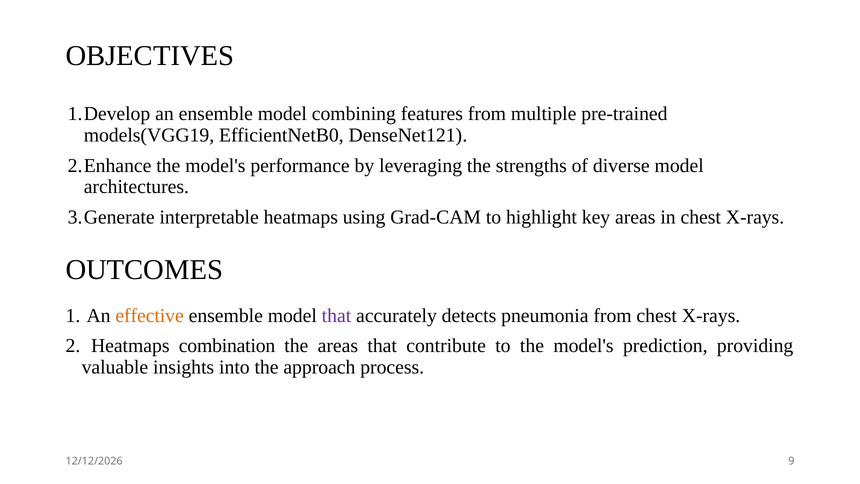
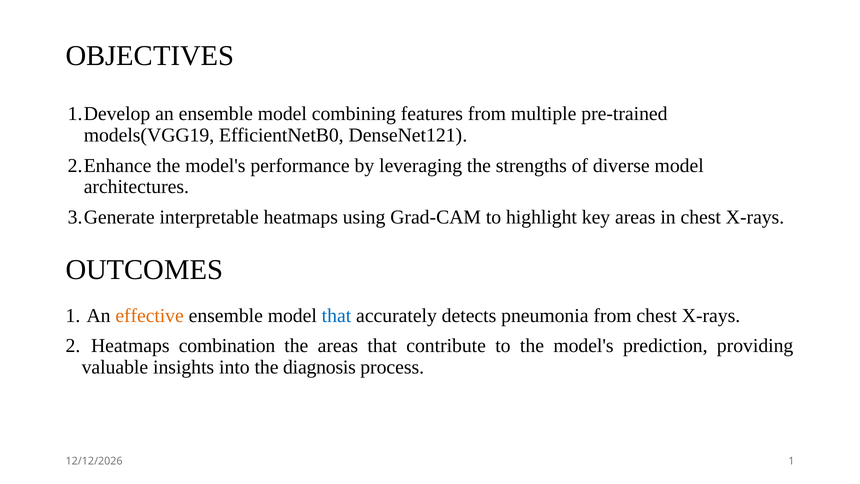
that colour: purple -> blue (336, 315)
approach: approach -> diagnosis (320, 367)
9: 9 -> 1 (791, 461)
